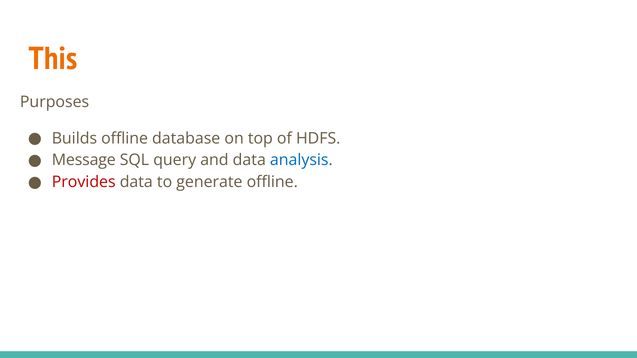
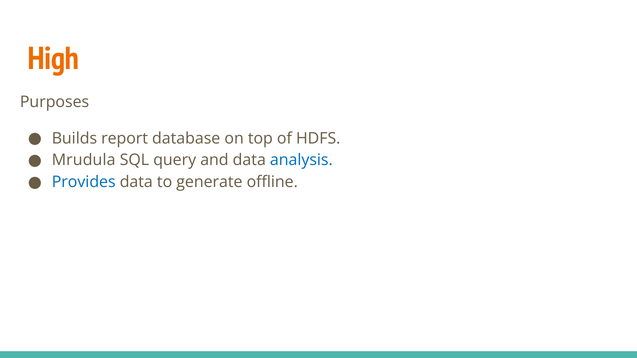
This: This -> High (53, 59)
Builds offline: offline -> report (125, 138)
Message: Message -> Mrudula (84, 160)
Provides colour: red -> blue (84, 182)
